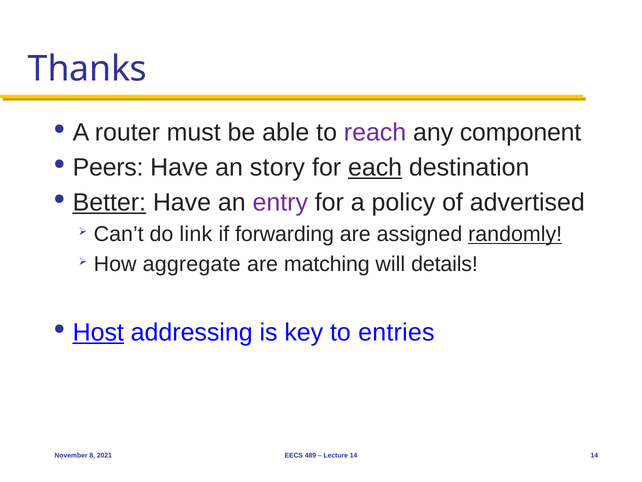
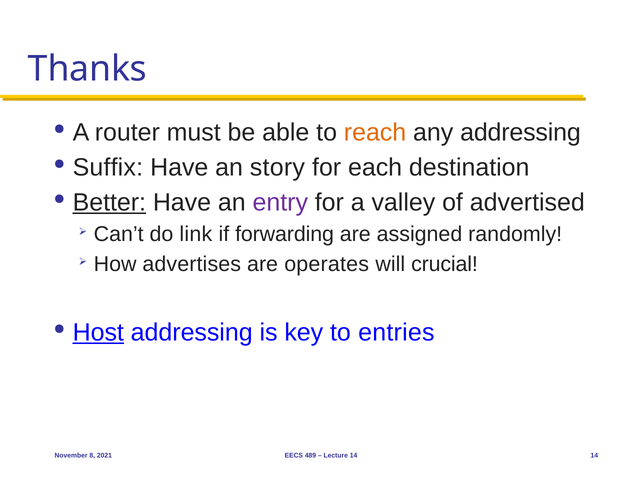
reach colour: purple -> orange (375, 132)
any component: component -> addressing (520, 132)
Peers: Peers -> Suffix (108, 167)
each underline: present -> none (375, 167)
policy: policy -> valley (403, 202)
randomly underline: present -> none (515, 234)
aggregate: aggregate -> advertises (192, 264)
matching: matching -> operates (327, 264)
details: details -> crucial (445, 264)
